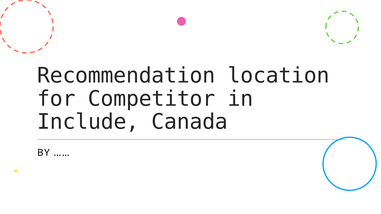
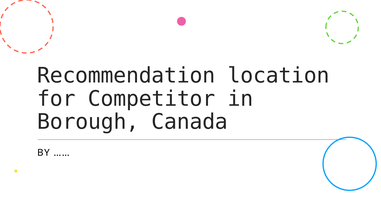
Include: Include -> Borough (88, 122)
